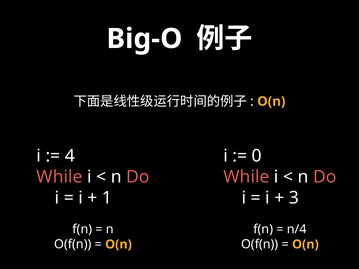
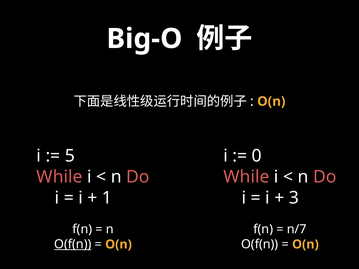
4: 4 -> 5 (70, 156)
n/4: n/4 -> n/7 (297, 229)
O(f(n underline: none -> present (73, 245)
